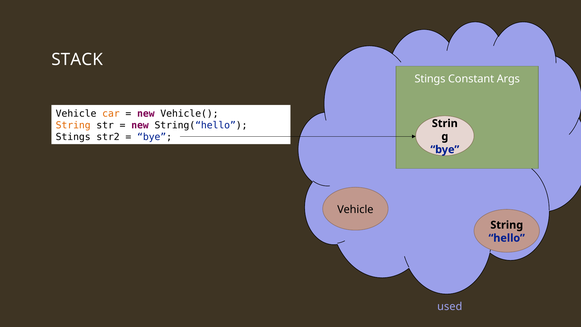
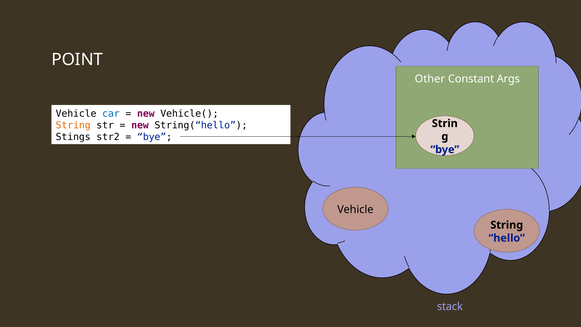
STACK: STACK -> POINT (77, 60)
Stings: Stings -> Other (430, 79)
car colour: orange -> blue (111, 114)
used: used -> stack (450, 306)
